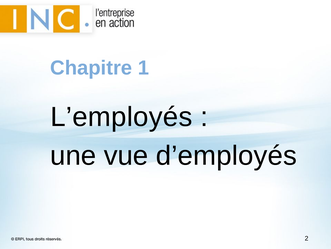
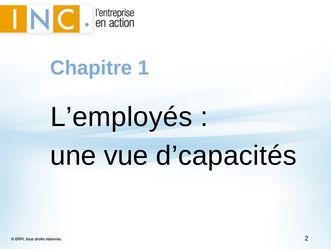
d’employés: d’employés -> d’capacités (226, 155)
